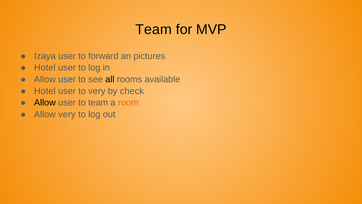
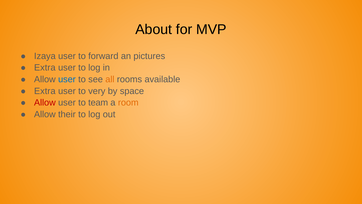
Team: Team -> About (154, 29)
Hotel: Hotel -> Extra (45, 68)
all colour: black -> orange (110, 79)
Hotel: Hotel -> Extra (45, 91)
check: check -> space (132, 91)
Allow colour: black -> red (45, 103)
Allow very: very -> their (67, 114)
